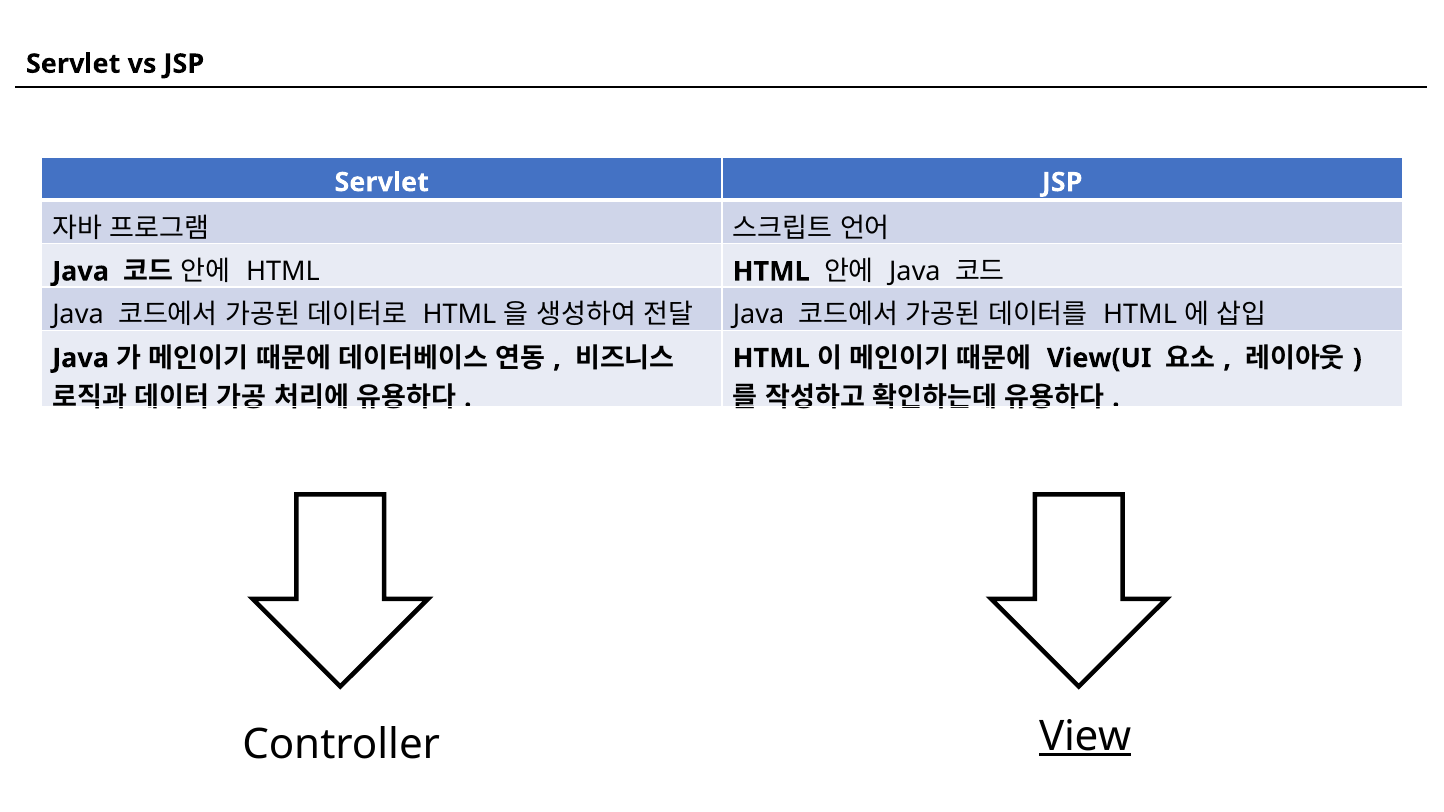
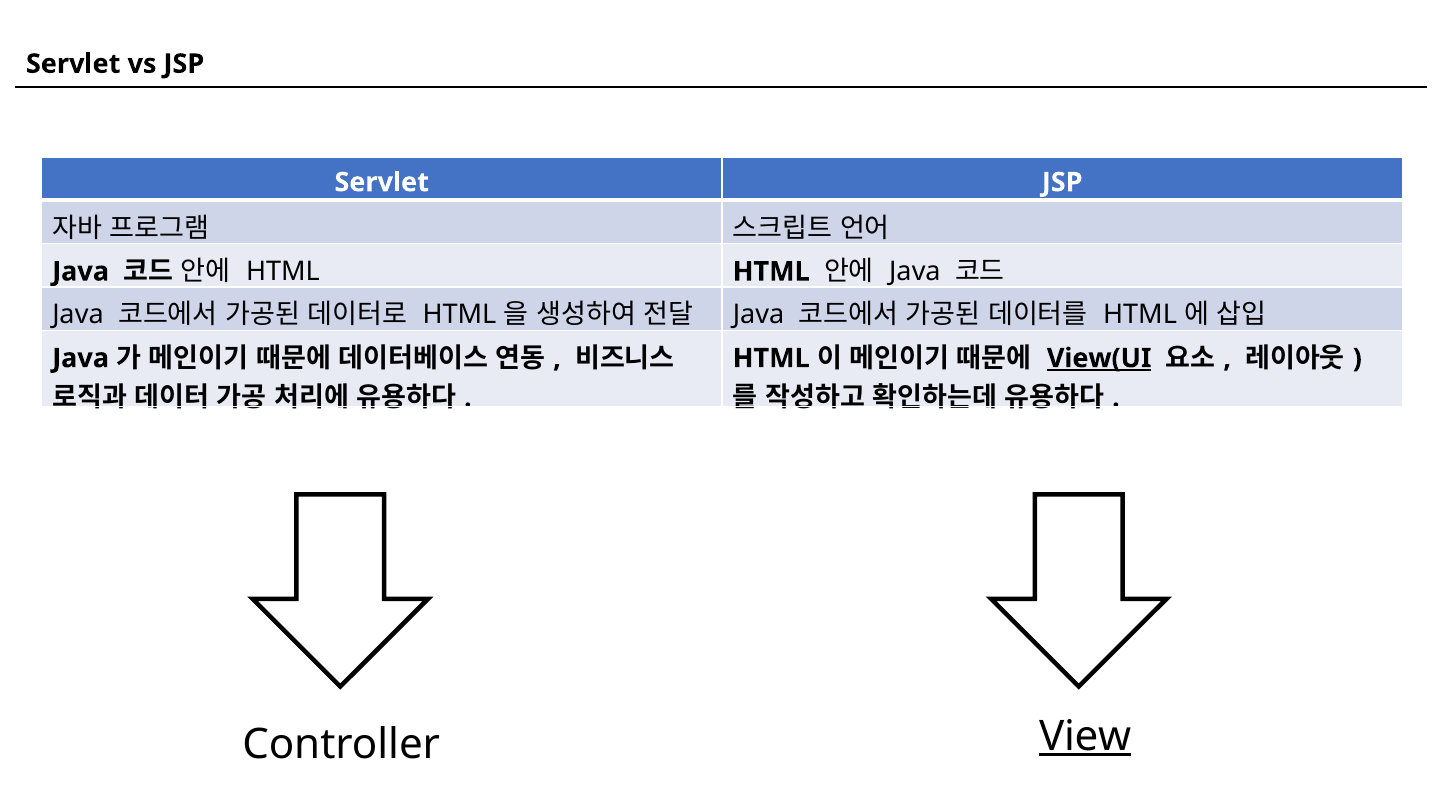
View(UI underline: none -> present (1099, 358)
